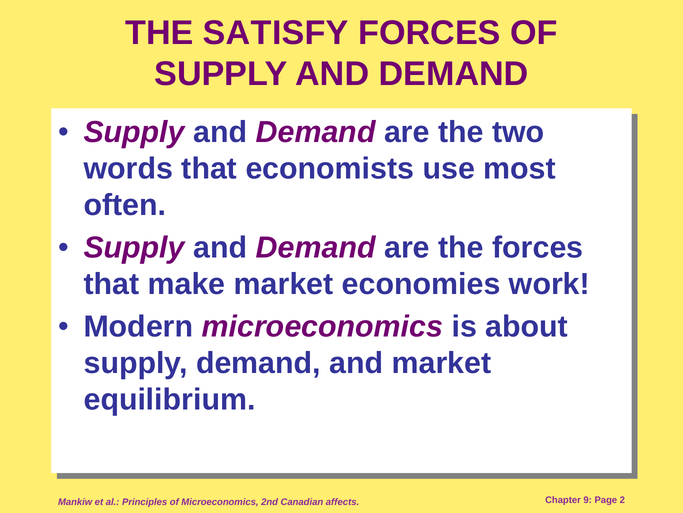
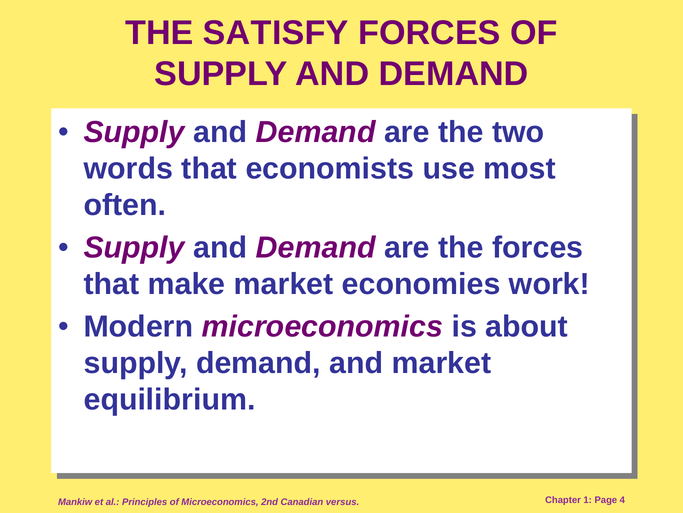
affects: affects -> versus (343, 502)
9: 9 -> 1 (588, 499)
2: 2 -> 4 (622, 499)
